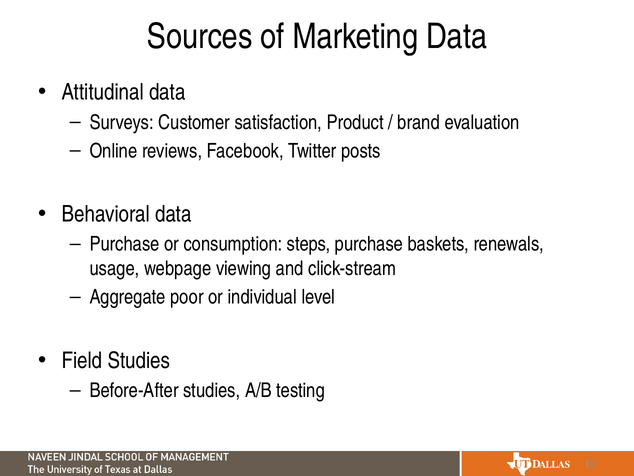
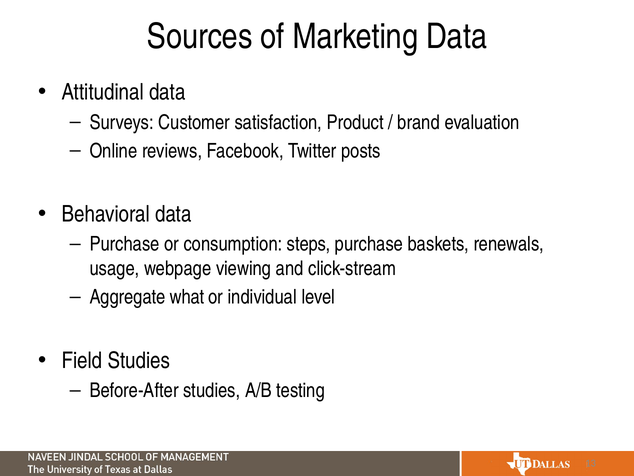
poor: poor -> what (187, 297)
